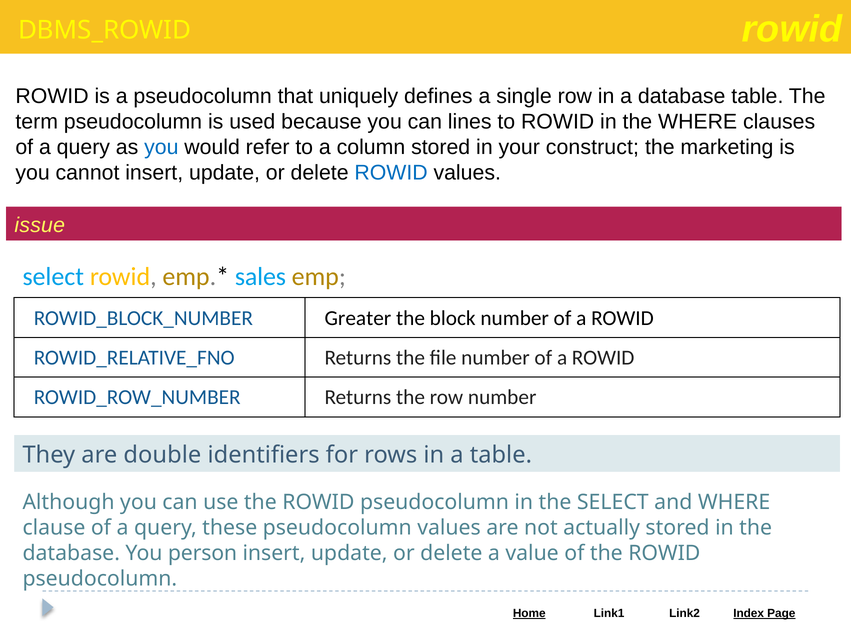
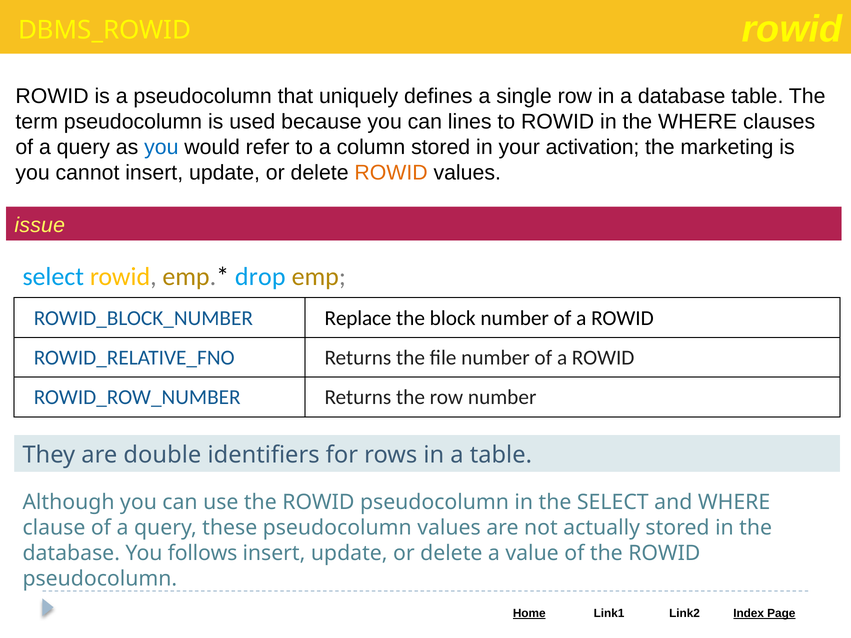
construct: construct -> activation (593, 147)
ROWID colour: blue -> orange (391, 173)
sales: sales -> drop (260, 277)
Greater: Greater -> Replace (358, 318)
person: person -> follows (203, 554)
